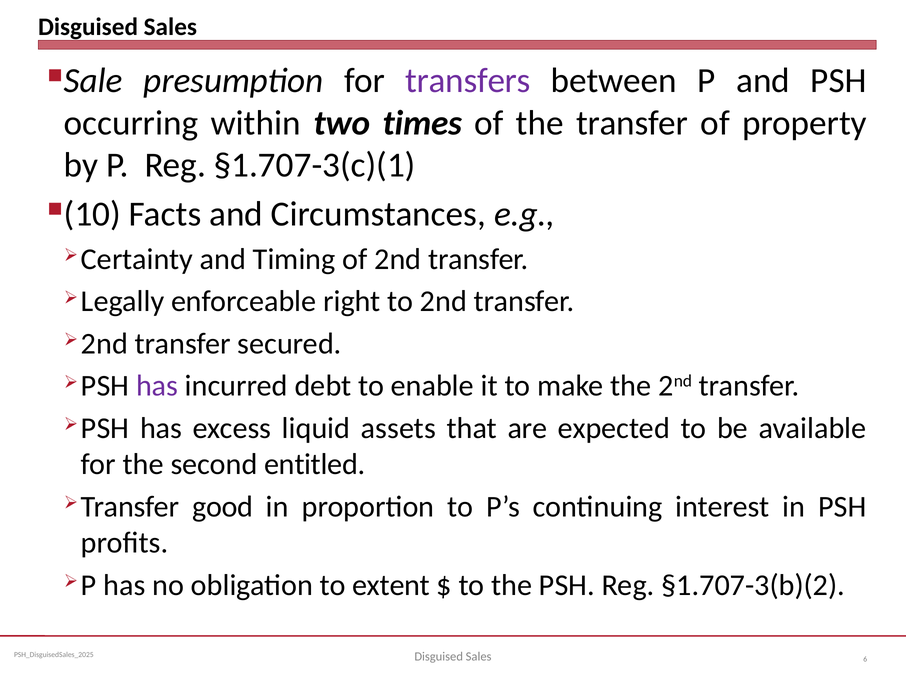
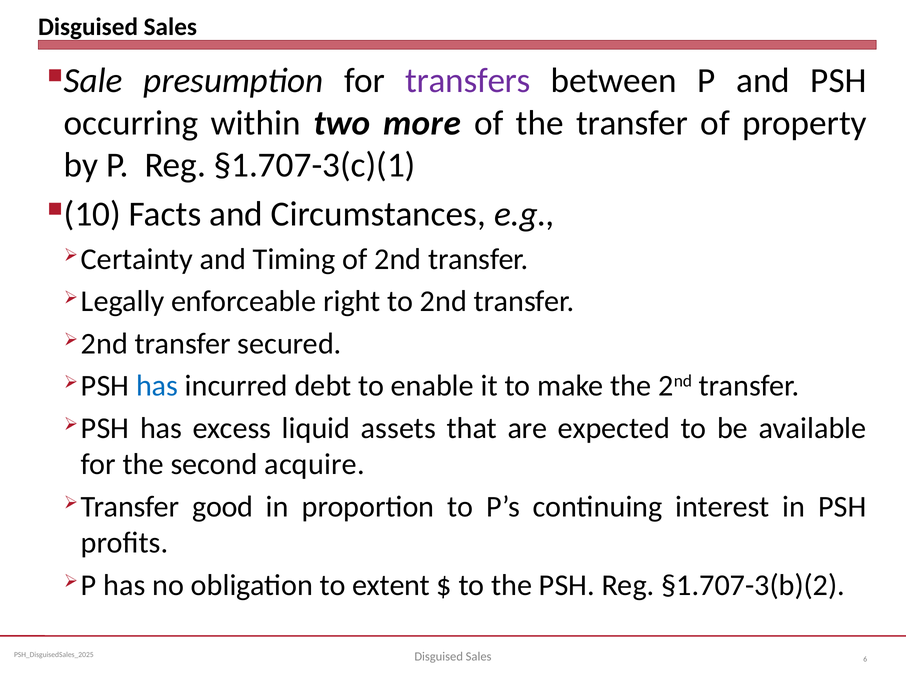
times: times -> more (422, 123)
has colour: purple -> blue (157, 386)
entitled: entitled -> acquire (315, 465)
